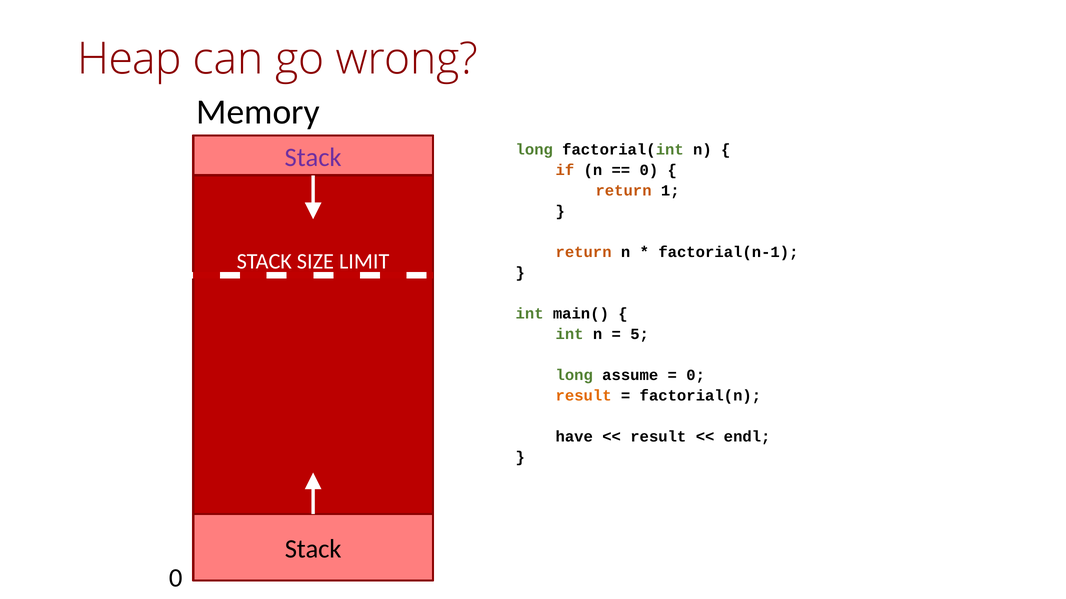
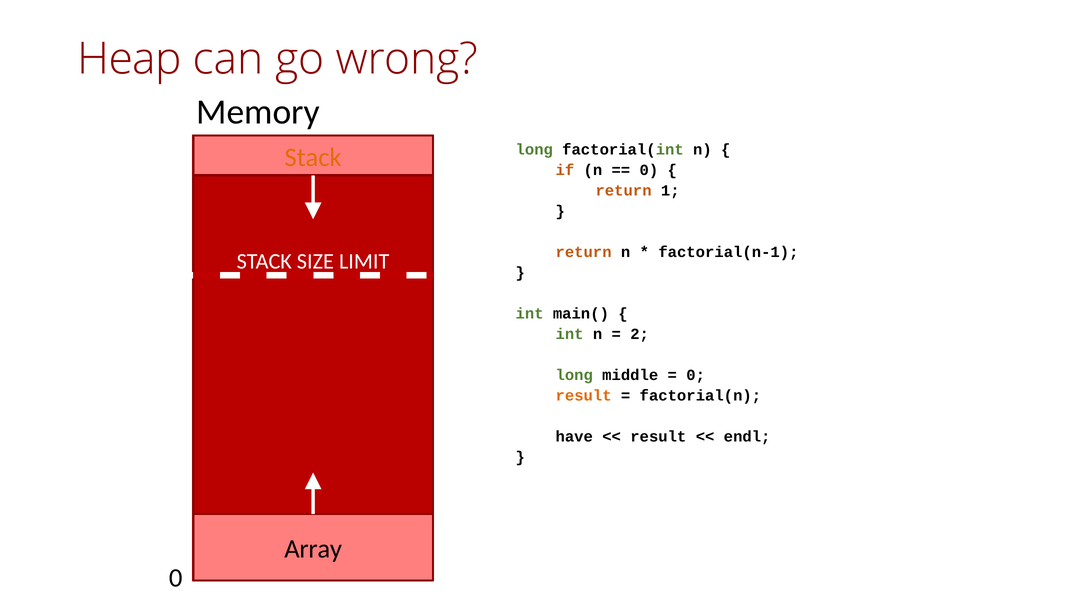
Stack colour: purple -> orange (313, 157)
5: 5 -> 2 (640, 334)
assume: assume -> middle (630, 376)
Stack: Stack -> Array (313, 550)
